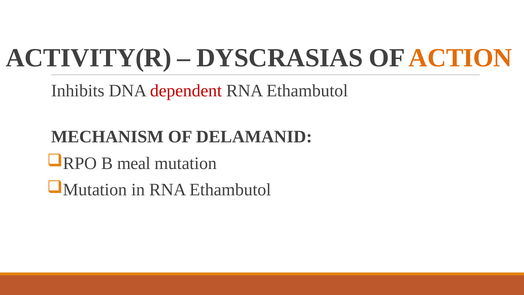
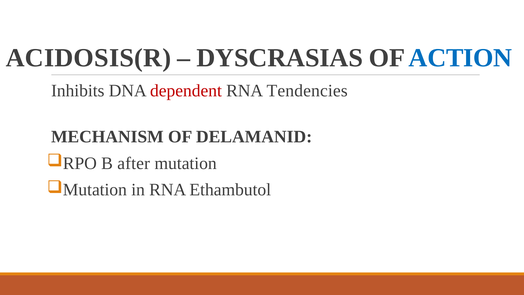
ACTIVITY(R: ACTIVITY(R -> ACIDOSIS(R (88, 58)
ACTION colour: orange -> blue (460, 58)
Ethambutol: Ethambutol -> Tendencies (307, 91)
meal: meal -> after (134, 163)
